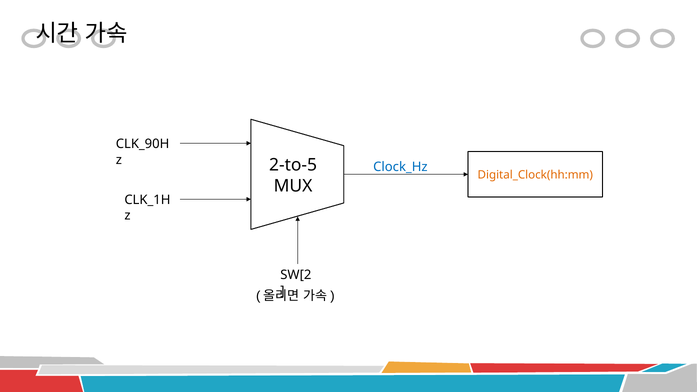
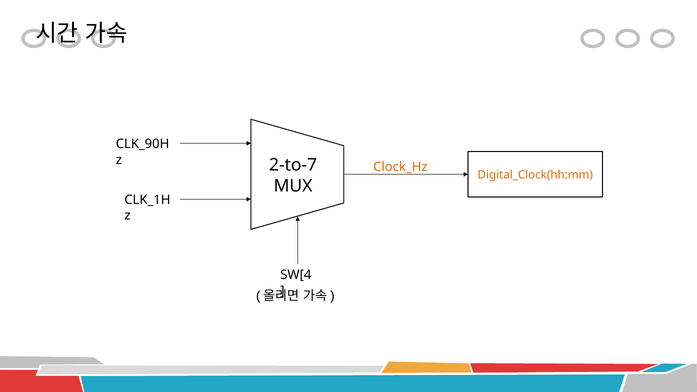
2-to-5: 2-to-5 -> 2-to-7 (293, 165)
Clock_Hz colour: blue -> orange (400, 167)
SW[2: SW[2 -> SW[4 (296, 275)
